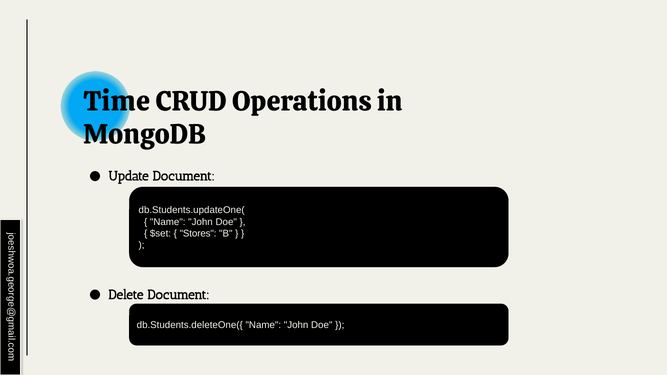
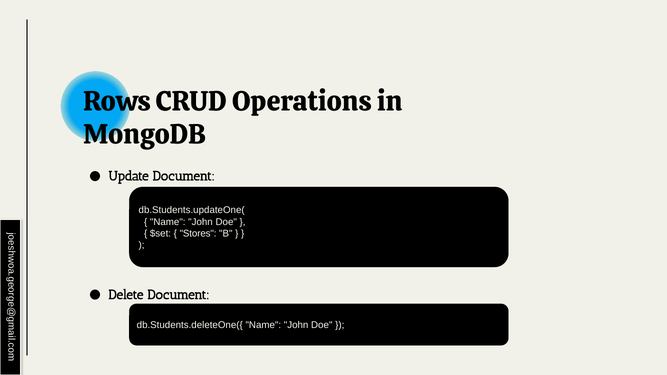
Time: Time -> Rows (117, 101)
